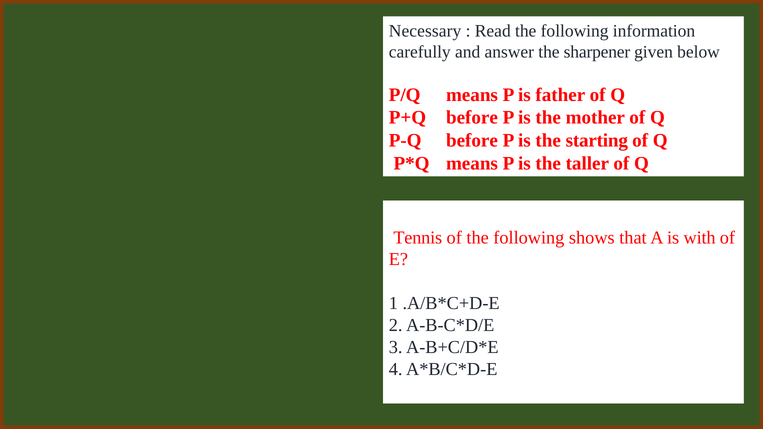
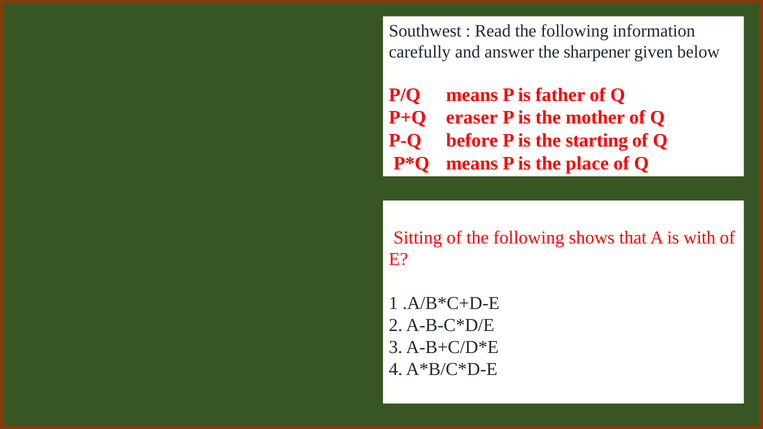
Necessary: Necessary -> Southwest (425, 31)
P+Q before: before -> eraser (472, 118)
taller: taller -> place (587, 164)
Tennis: Tennis -> Sitting (418, 238)
